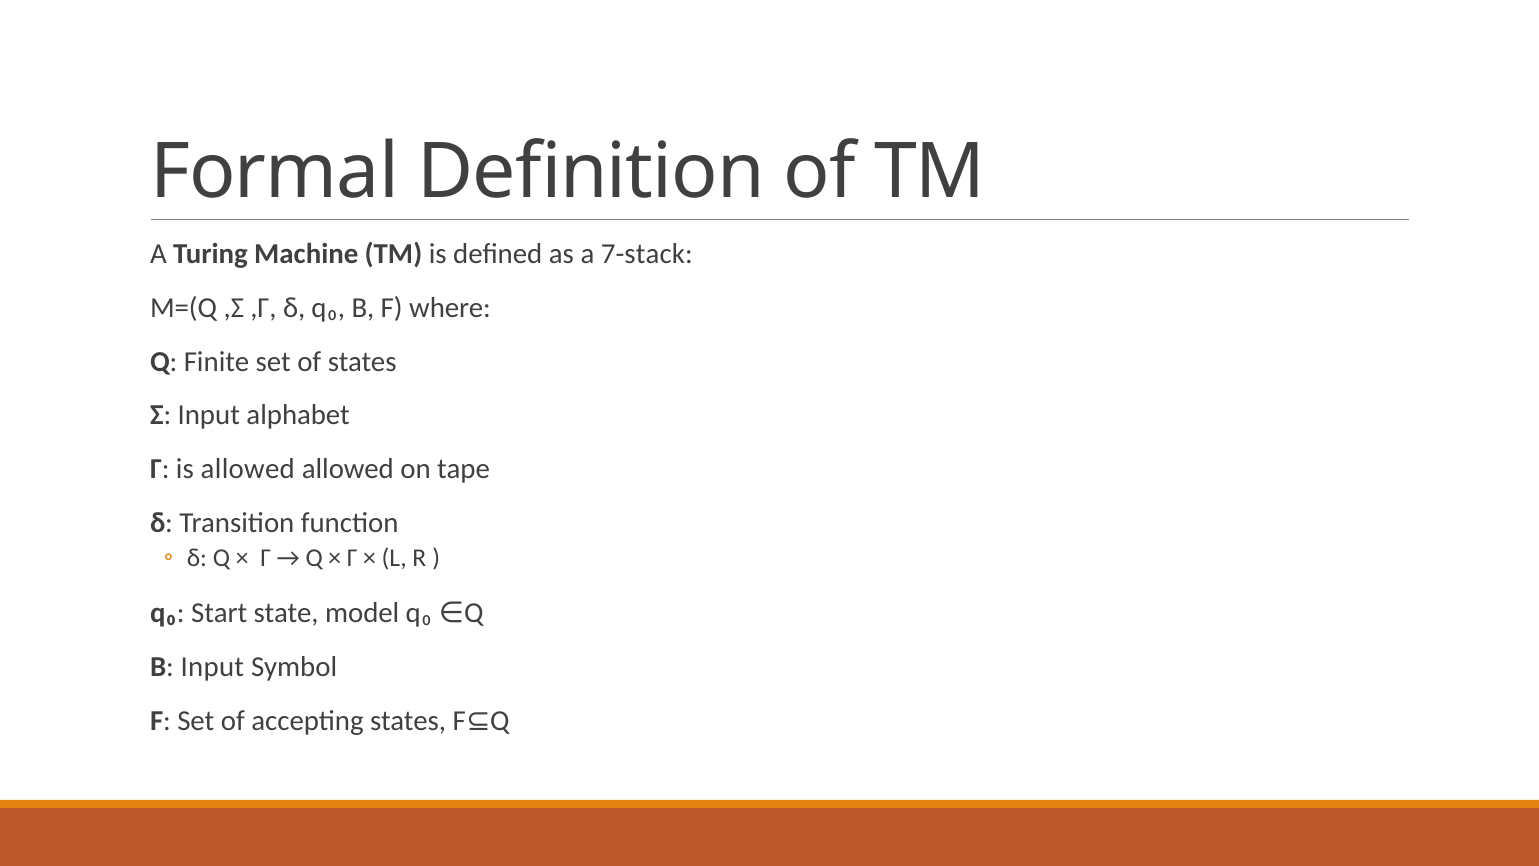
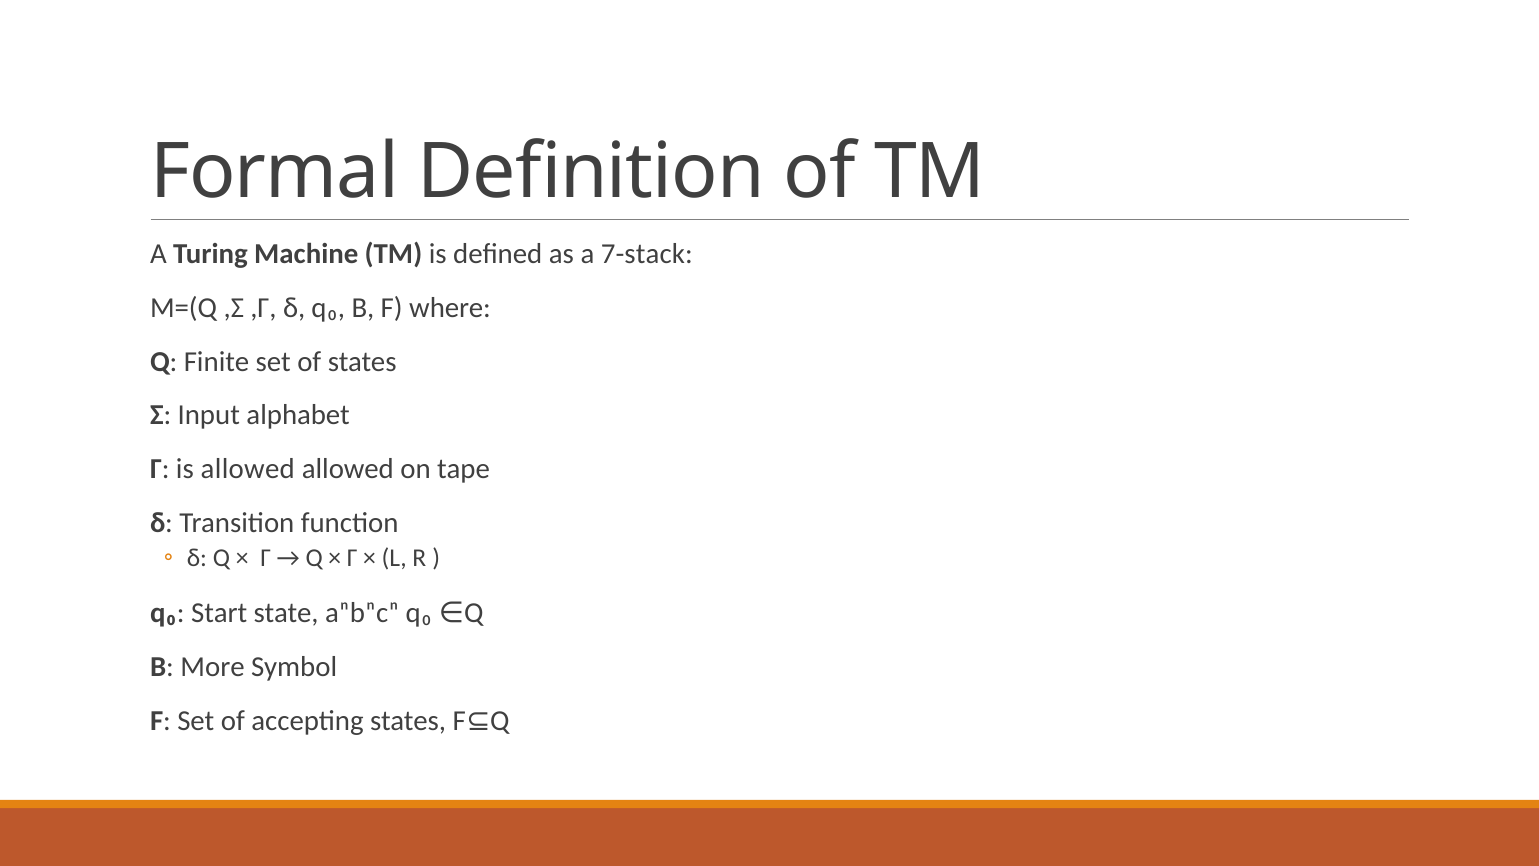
model: model -> aⁿbⁿcⁿ (362, 613)
B Input: Input -> More (213, 667)
